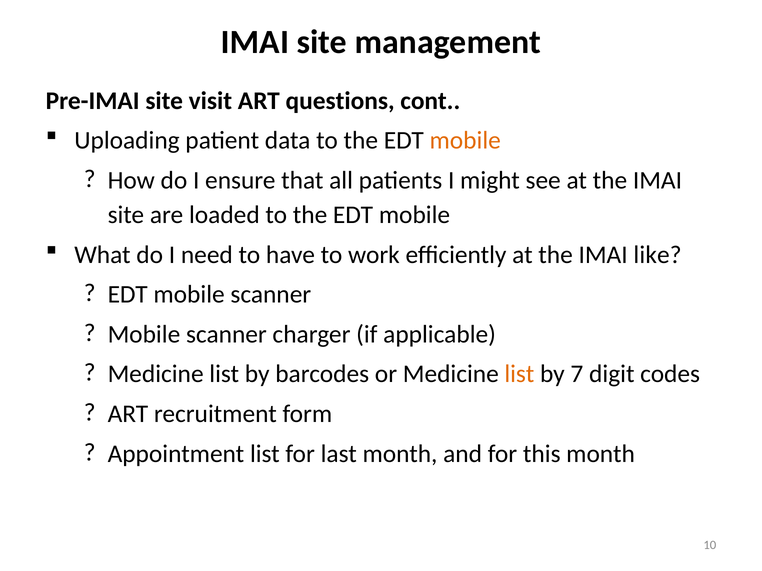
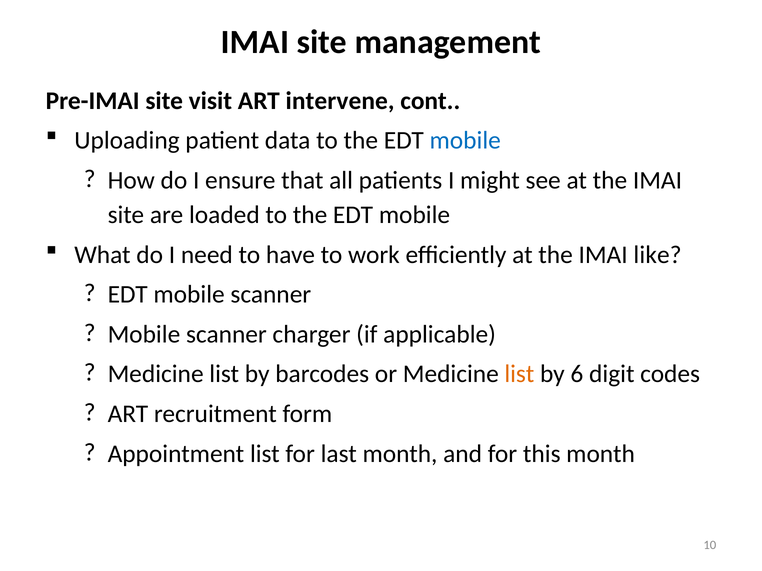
questions: questions -> intervene (340, 101)
mobile colour: orange -> blue (465, 141)
7: 7 -> 6 (577, 374)
